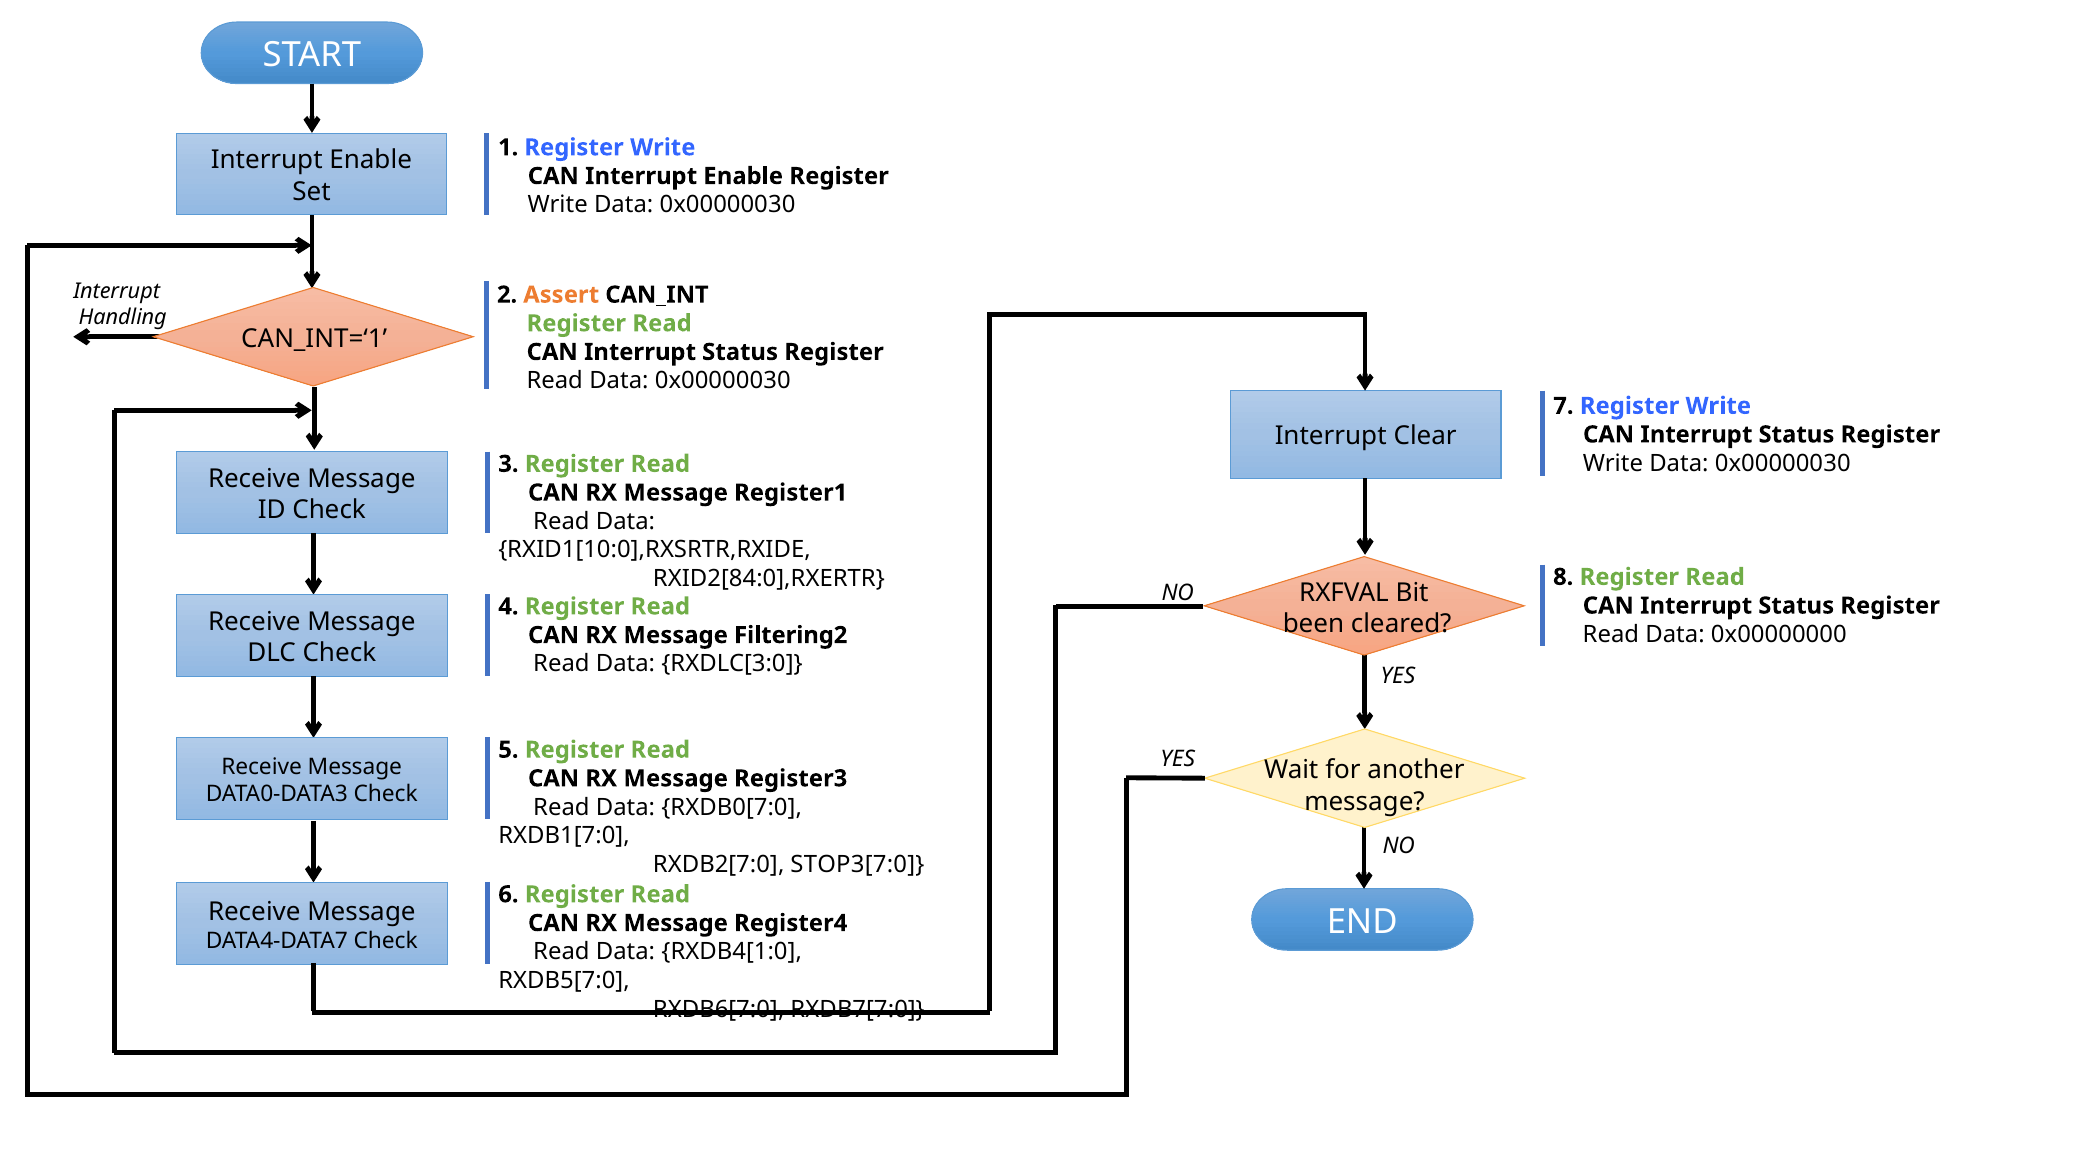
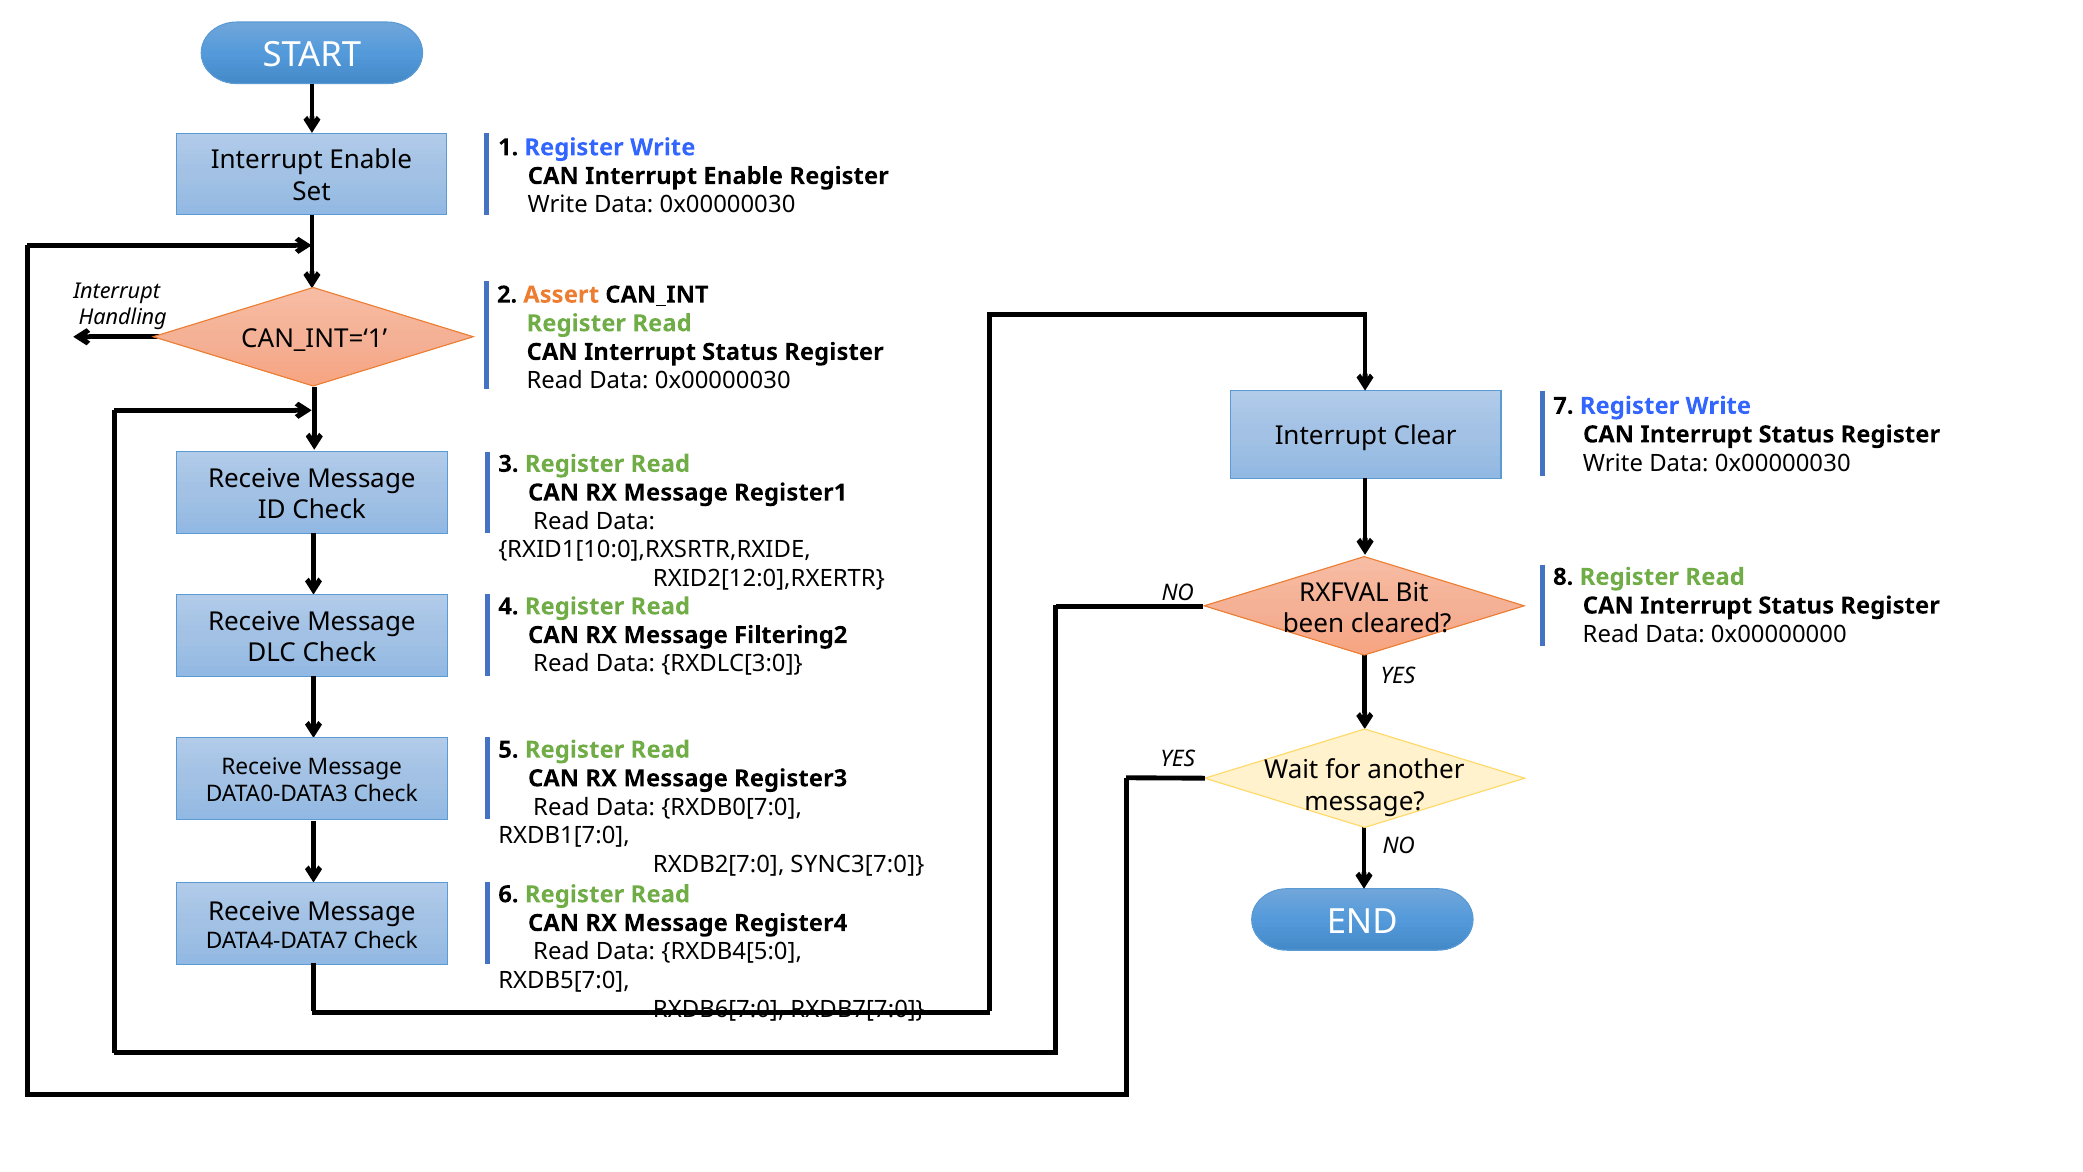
RXID2[84:0],RXERTR: RXID2[84:0],RXERTR -> RXID2[12:0],RXERTR (769, 579)
STOP3[7:0: STOP3[7:0 -> SYNC3[7:0 (857, 864)
RXDB4[1:0: RXDB4[1:0 -> RXDB4[5:0 (732, 952)
